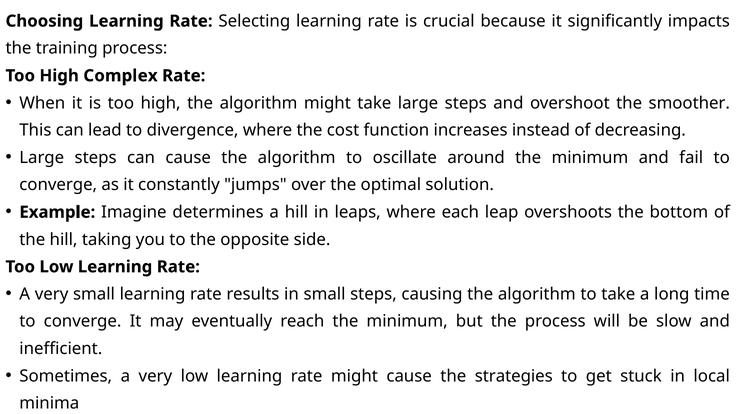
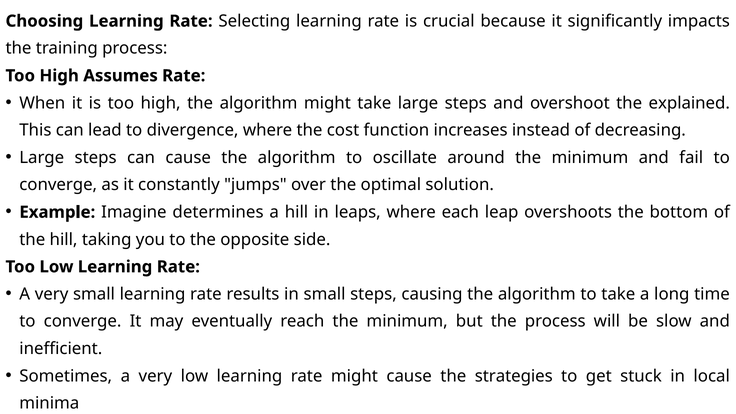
Complex: Complex -> Assumes (121, 76)
smoother: smoother -> explained (689, 103)
